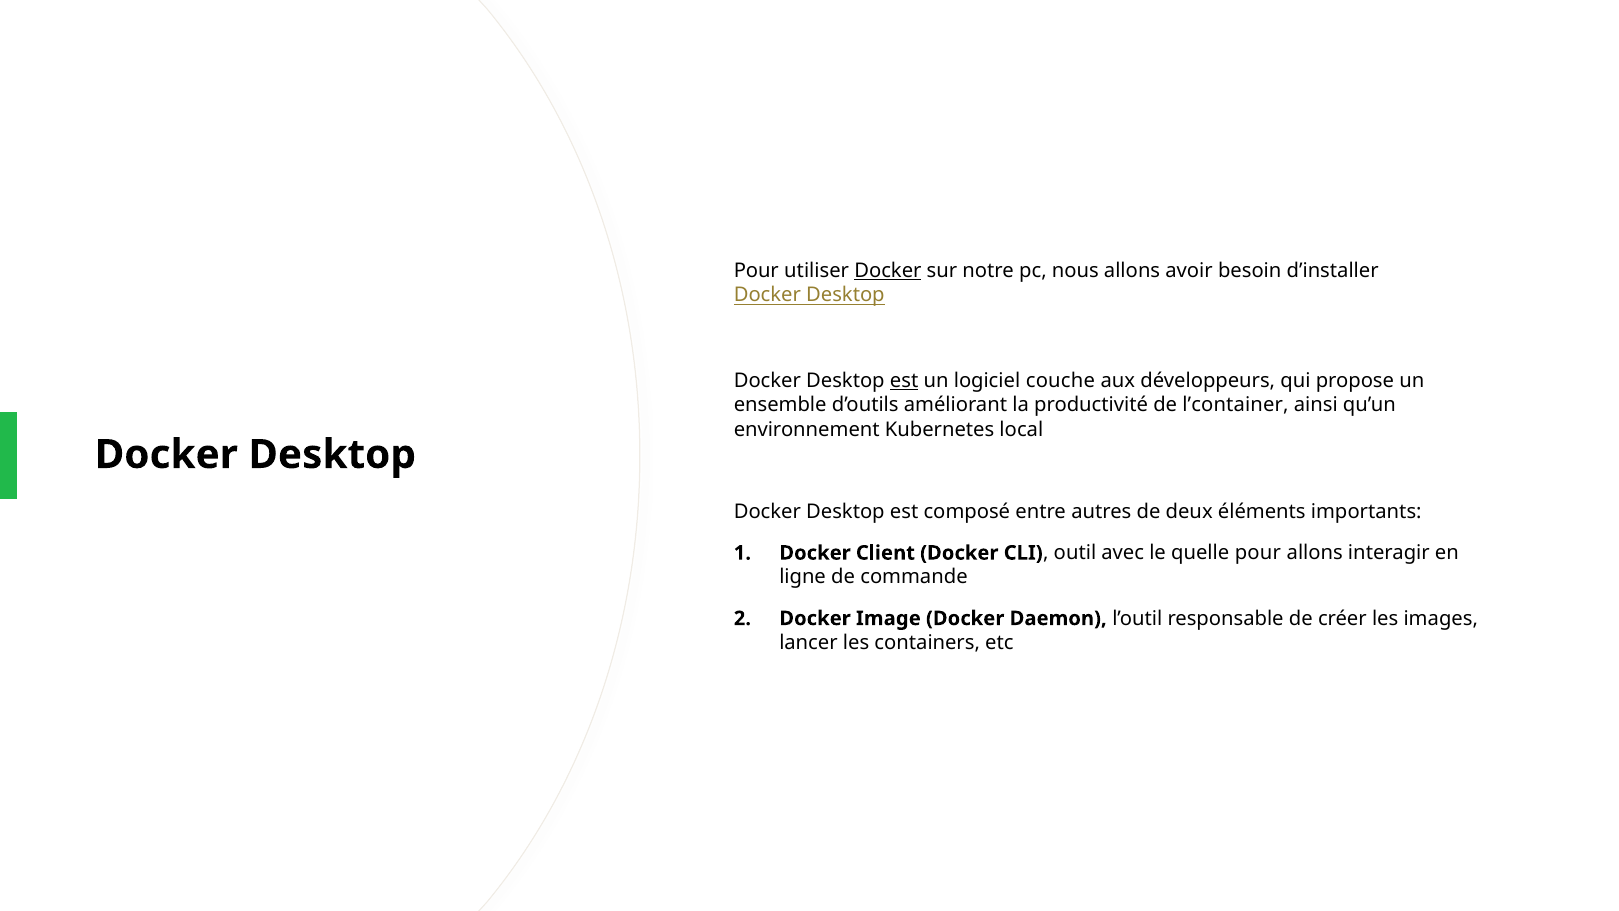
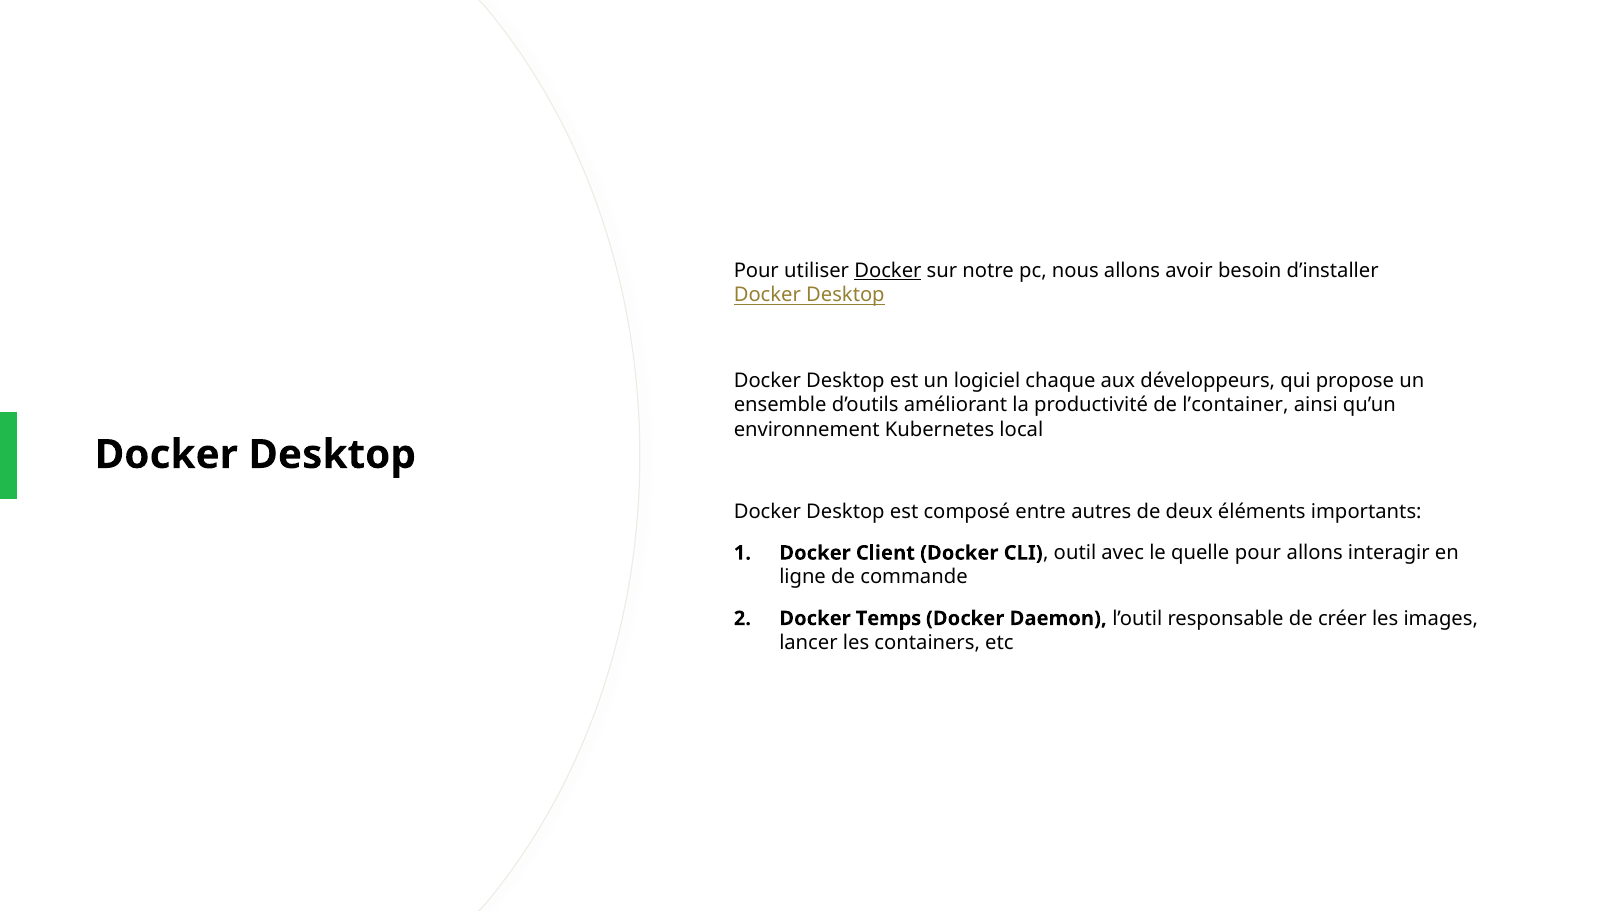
est underline: present -> none (904, 381)
couche: couche -> chaque (1060, 381)
Image: Image -> Temps (888, 618)
